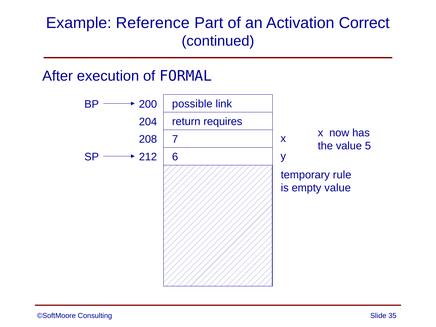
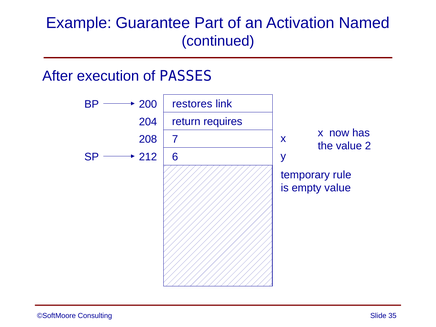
Reference: Reference -> Guarantee (153, 23)
Correct: Correct -> Named (364, 23)
FORMAL: FORMAL -> PASSES (186, 76)
possible: possible -> restores (192, 104)
5: 5 -> 2 (368, 146)
